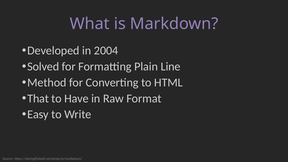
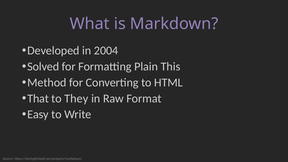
Line: Line -> This (171, 67)
Have: Have -> They (76, 98)
